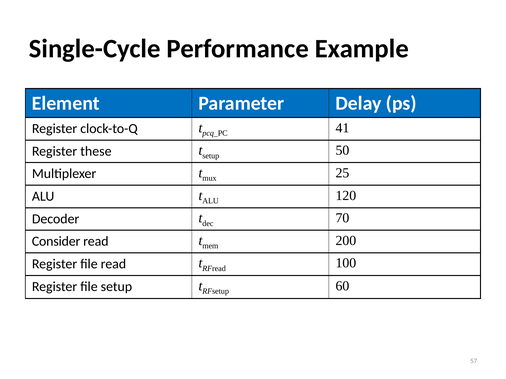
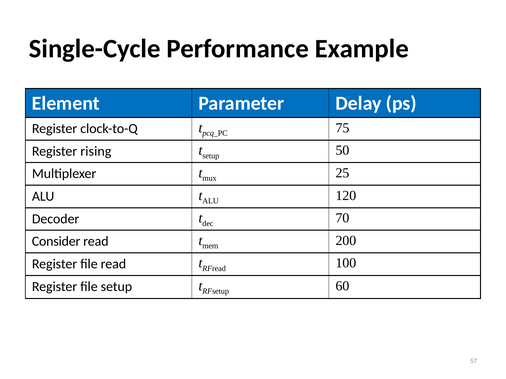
41: 41 -> 75 (342, 128)
these: these -> rising (96, 151)
